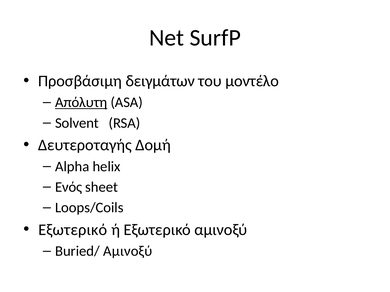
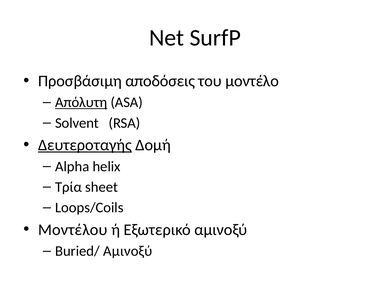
δειγμάτων: δειγμάτων -> αποδόσεις (160, 81)
Δευτεροταγής underline: none -> present (85, 145)
Ενός: Ενός -> Τρία (69, 187)
Εξωτερικό: Εξωτερικό -> Μοντέλου (73, 230)
